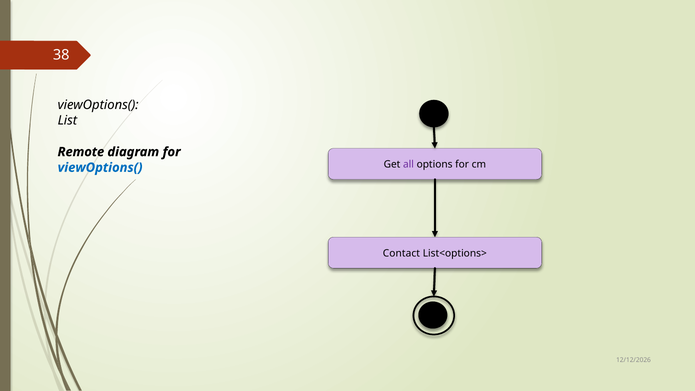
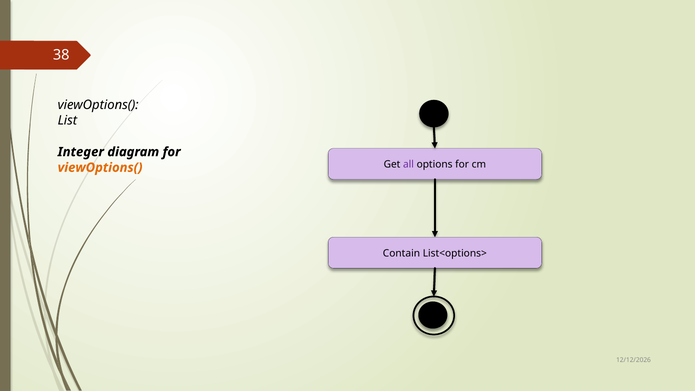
Remote: Remote -> Integer (81, 152)
viewOptions( colour: blue -> orange (100, 168)
Contact: Contact -> Contain (401, 253)
